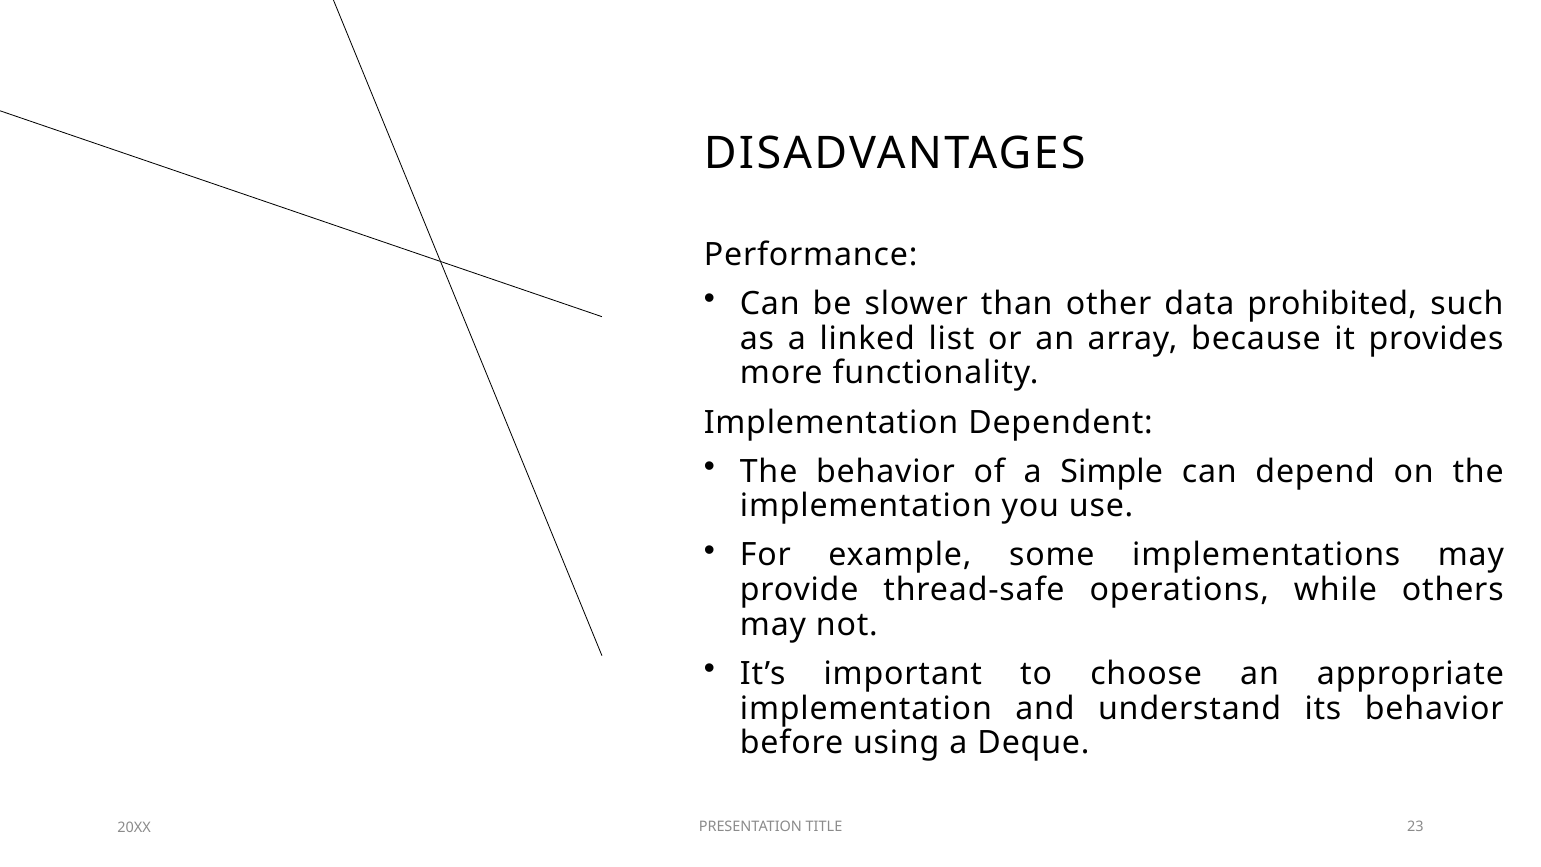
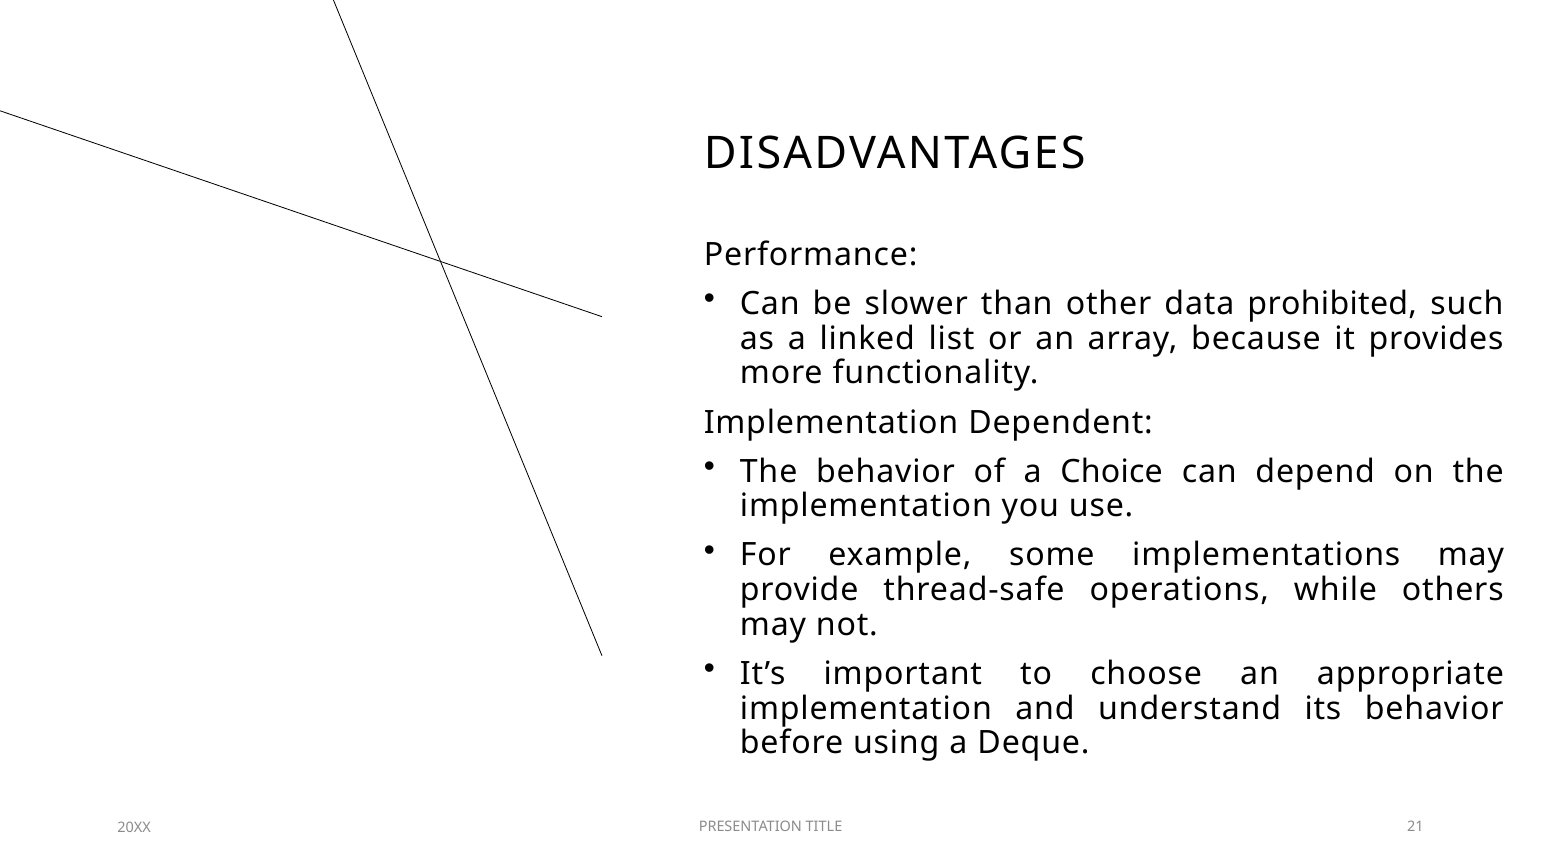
Simple: Simple -> Choice (1112, 471)
23: 23 -> 21 (1415, 826)
